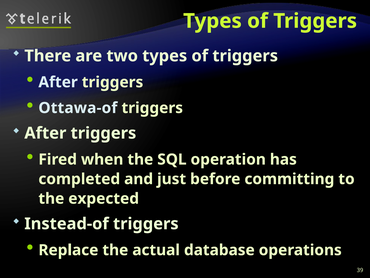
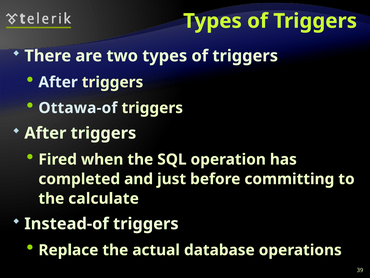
expected: expected -> calculate (104, 198)
